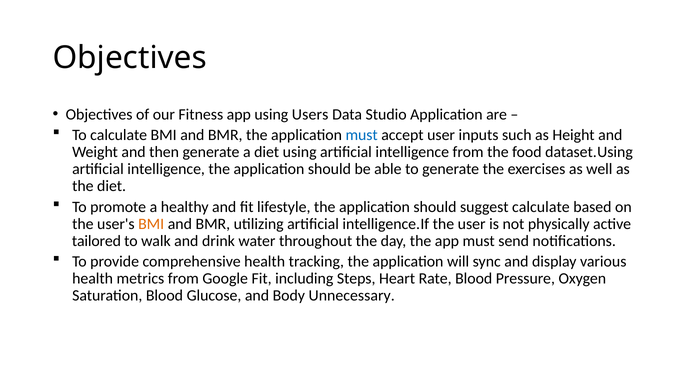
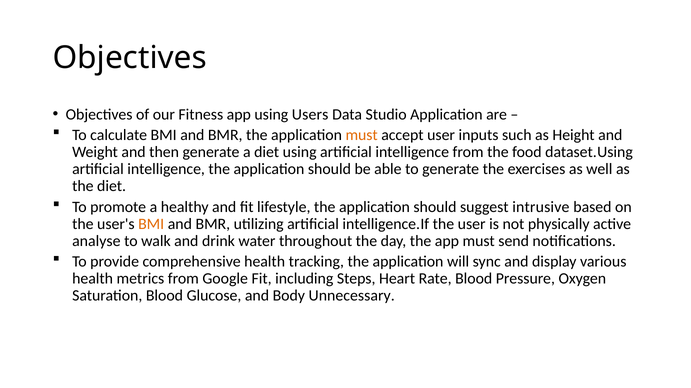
must colour: blue -> orange (362, 135)
suggest calculate: calculate -> intrusive (541, 207)
tailored: tailored -> analyse (96, 241)
